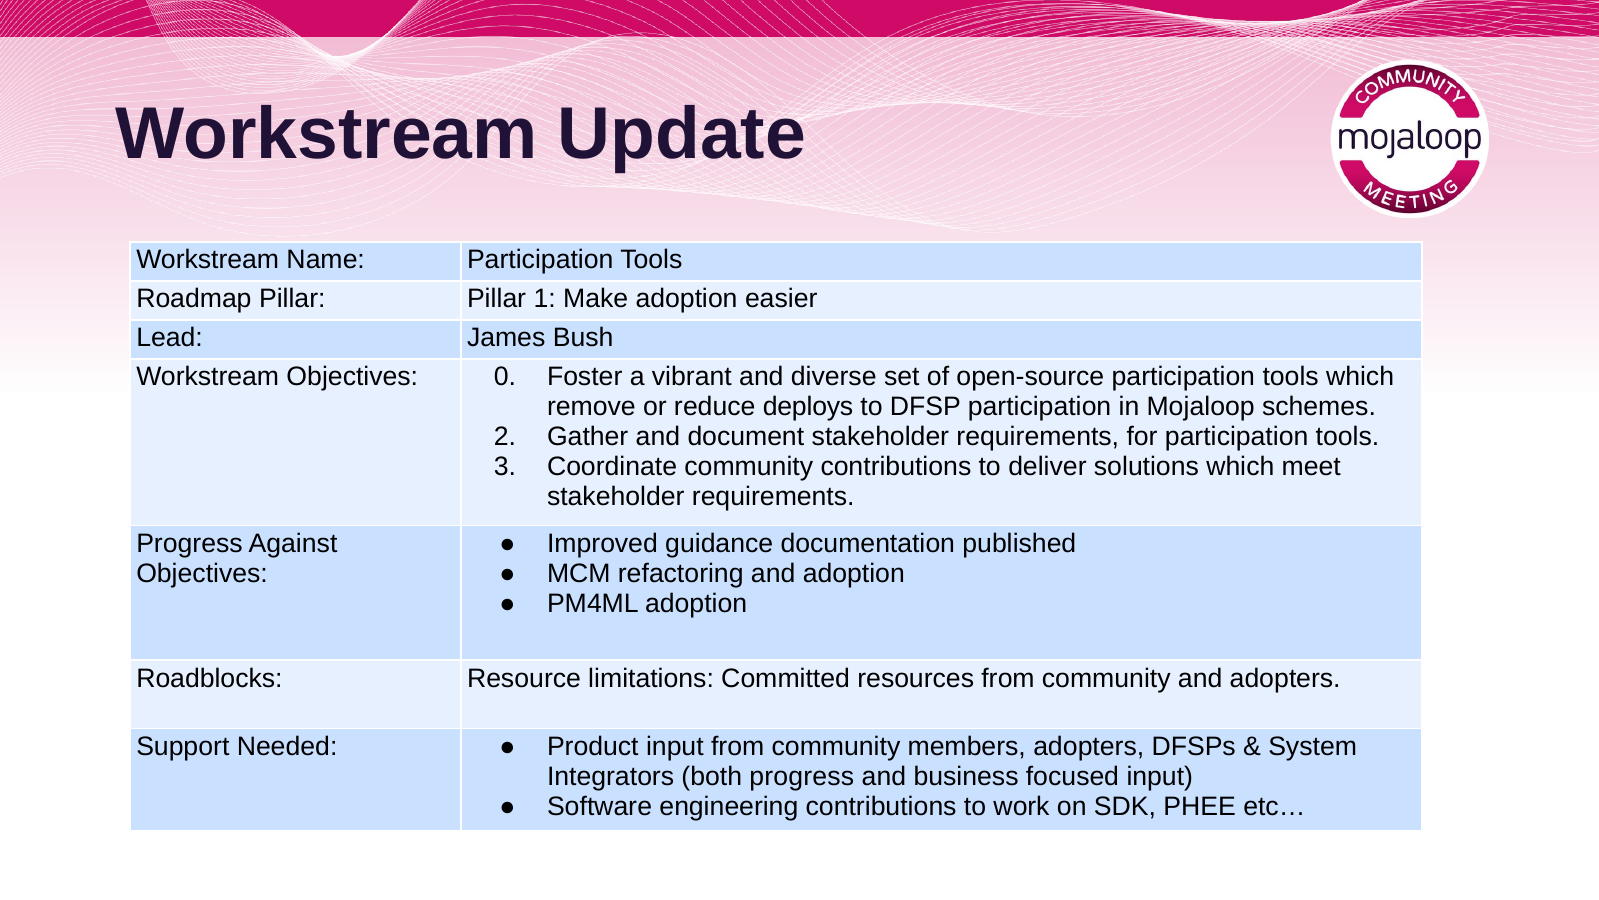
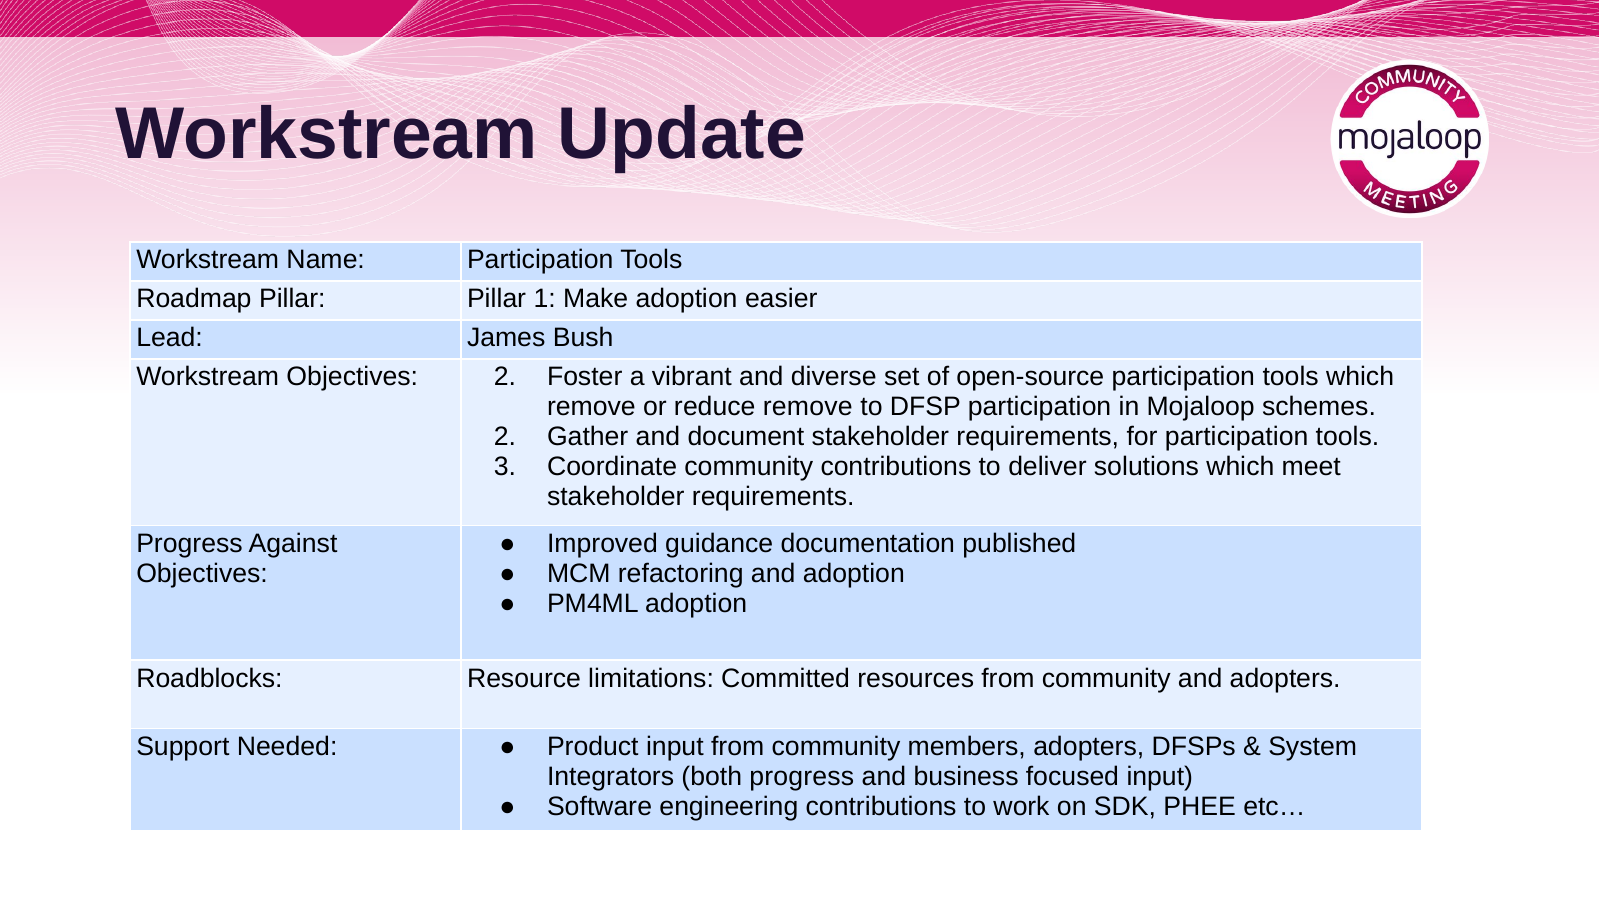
Objectives 0: 0 -> 2 (505, 377)
reduce deploys: deploys -> remove (808, 407)
